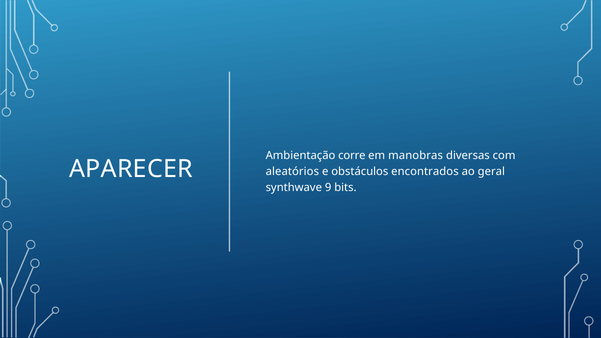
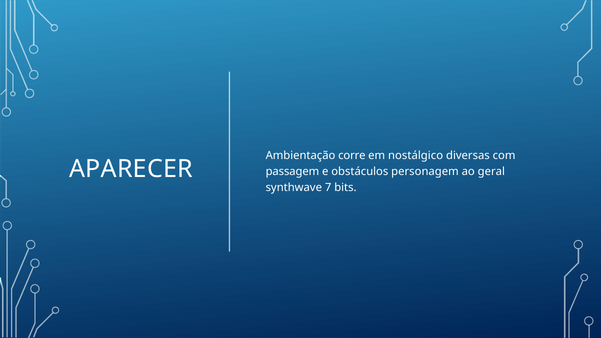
manobras: manobras -> nostálgico (416, 155)
aleatórios: aleatórios -> passagem (292, 172)
encontrados: encontrados -> personagem (425, 172)
9: 9 -> 7 (328, 188)
